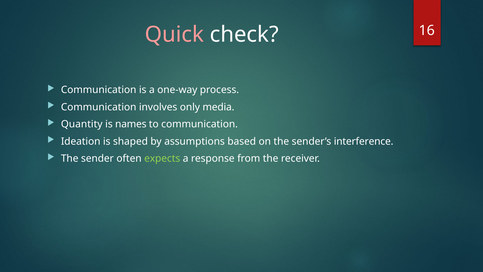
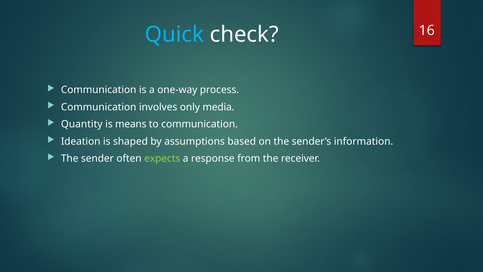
Quick colour: pink -> light blue (175, 35)
names: names -> means (131, 124)
interference: interference -> information (364, 141)
